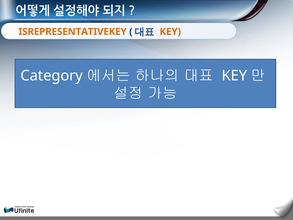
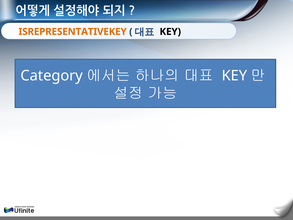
KEY colour: orange -> black (170, 32)
